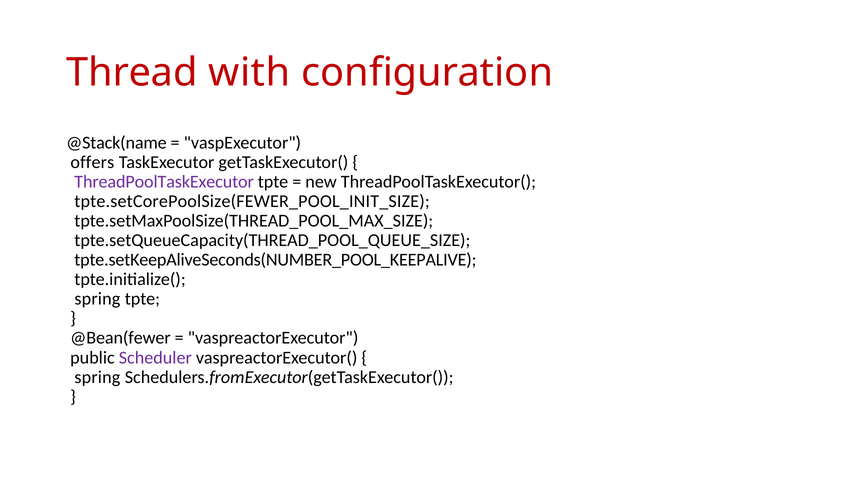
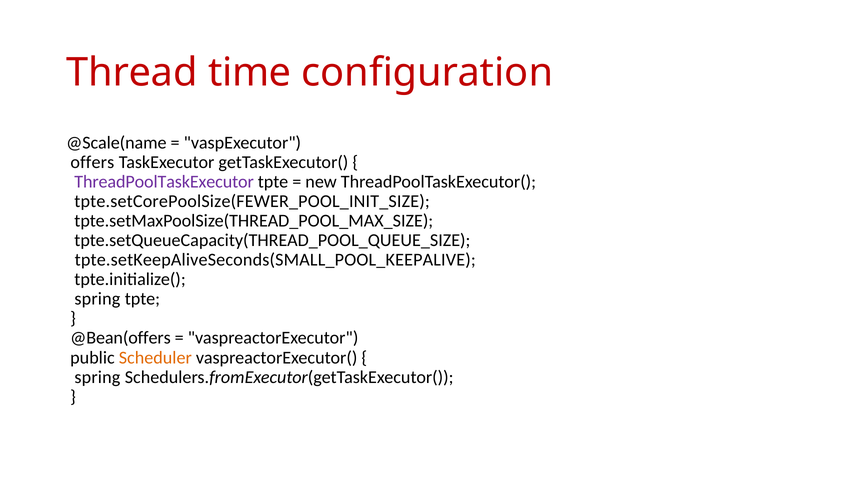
with: with -> time (250, 73)
@Stack(name: @Stack(name -> @Scale(name (116, 143)
tpte.setKeepAliveSeconds(NUMBER_POOL_KEEPALIVE: tpte.setKeepAliveSeconds(NUMBER_POOL_KEEPALIVE -> tpte.setKeepAliveSeconds(SMALL_POOL_KEEPALIVE (275, 260)
@Bean(fewer: @Bean(fewer -> @Bean(offers (120, 338)
Scheduler colour: purple -> orange (155, 358)
